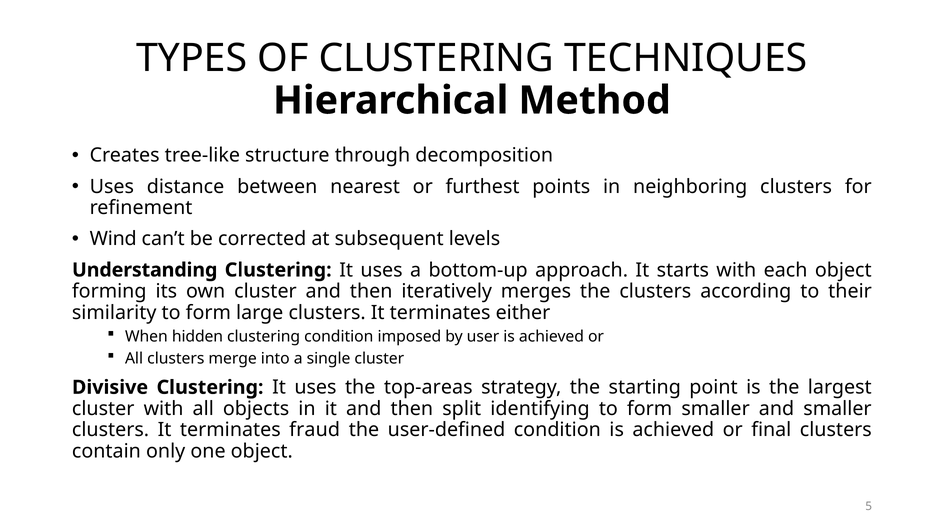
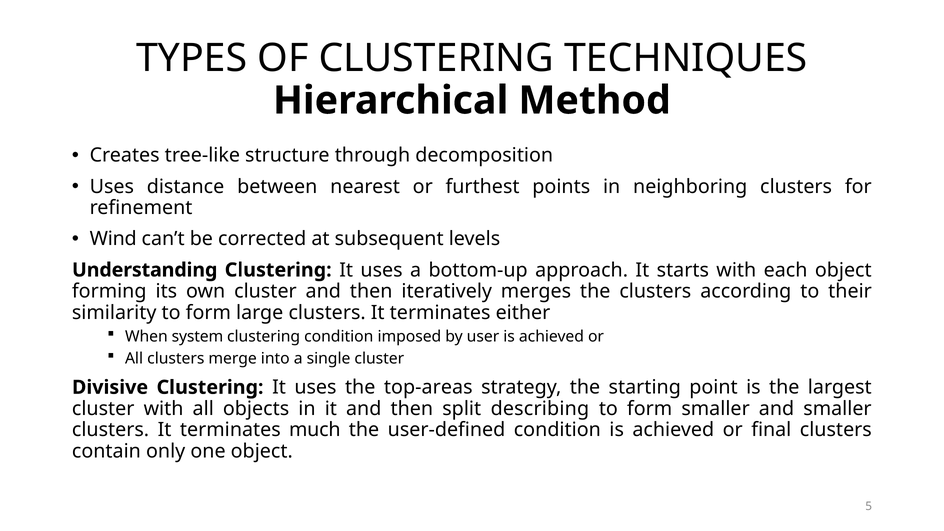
hidden: hidden -> system (198, 337)
identifying: identifying -> describing (540, 409)
fraud: fraud -> much (315, 430)
